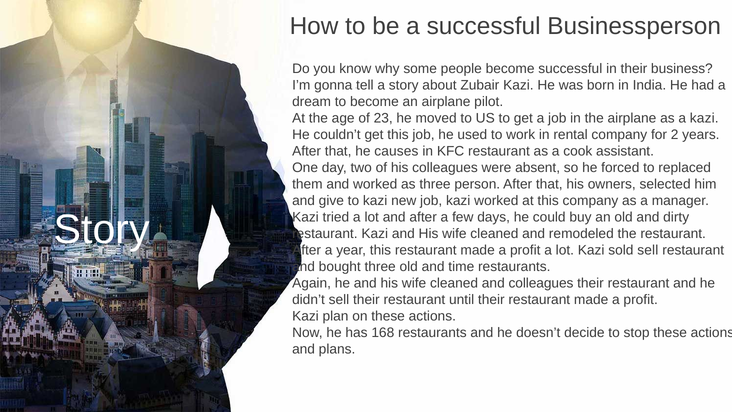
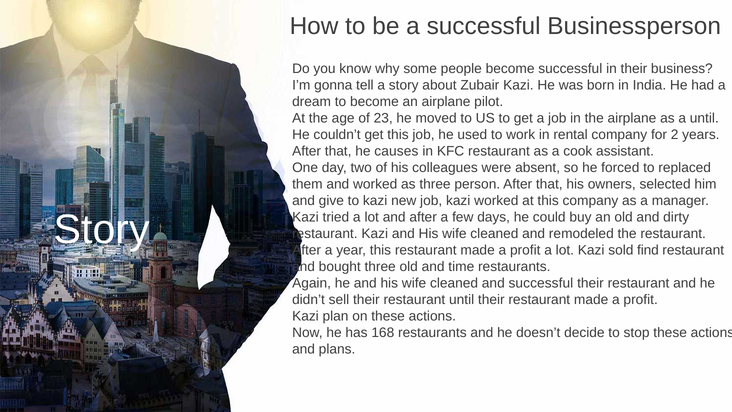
a kazi: kazi -> until (704, 118)
sold sell: sell -> find (648, 250)
and colleagues: colleagues -> successful (541, 283)
